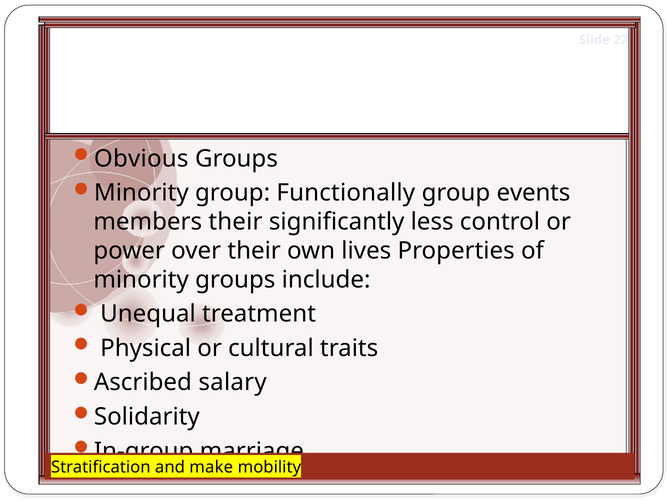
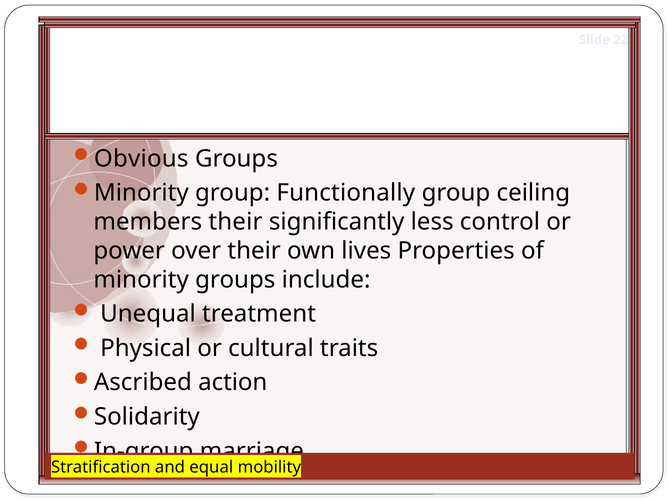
events: events -> ceiling (533, 193)
salary: salary -> action (233, 383)
make: make -> equal (211, 467)
